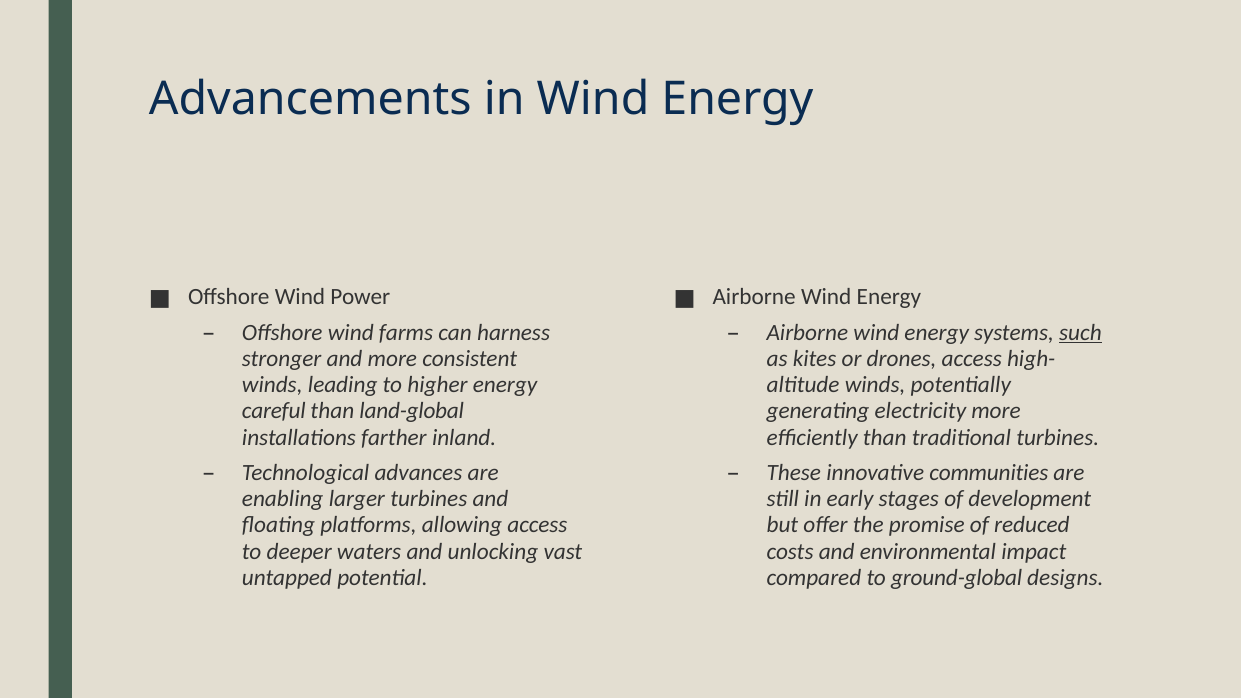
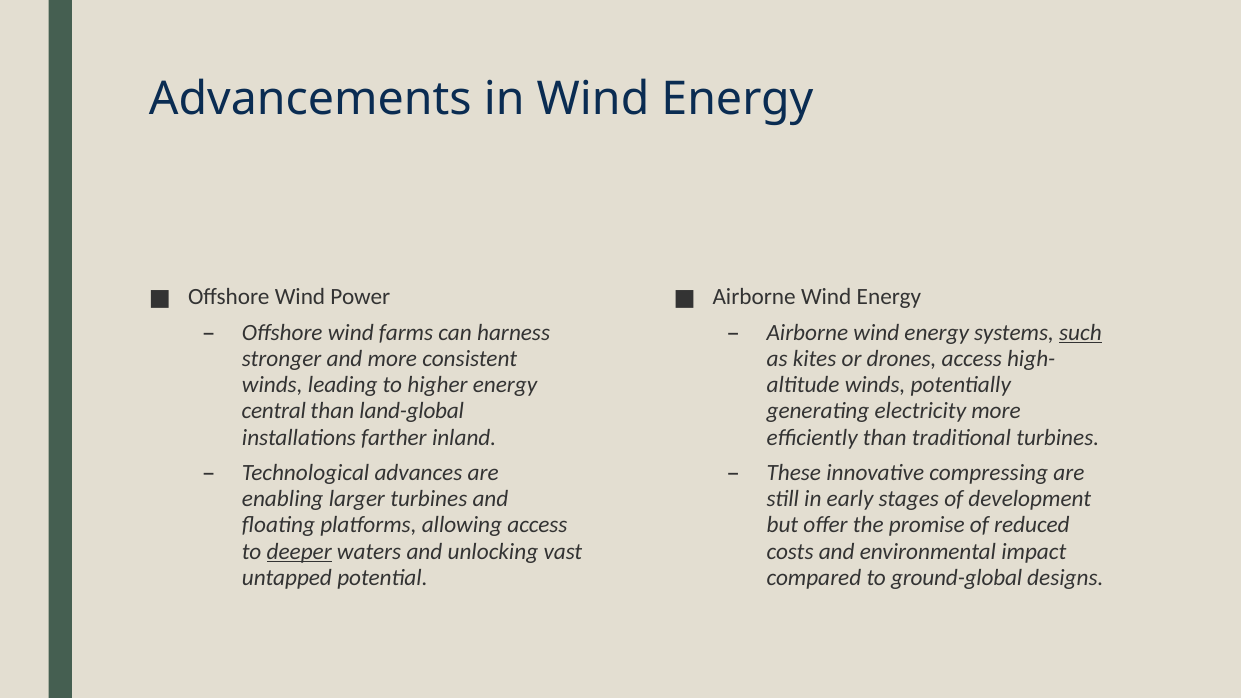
careful: careful -> central (274, 411)
communities: communities -> compressing (989, 473)
deeper underline: none -> present (299, 551)
